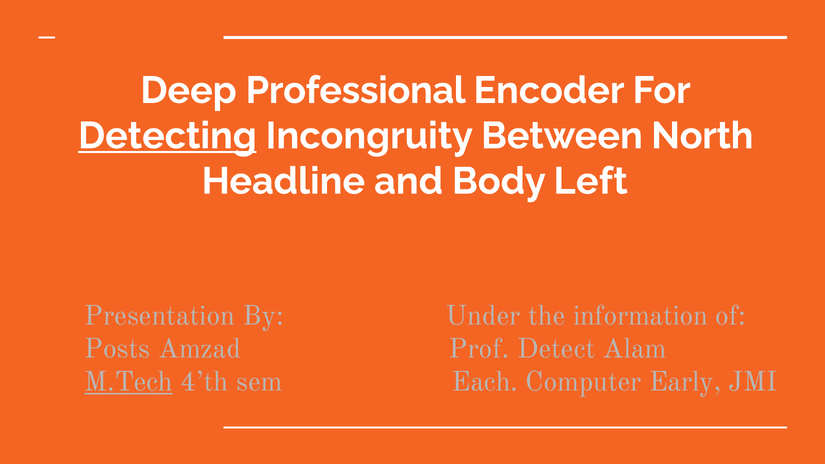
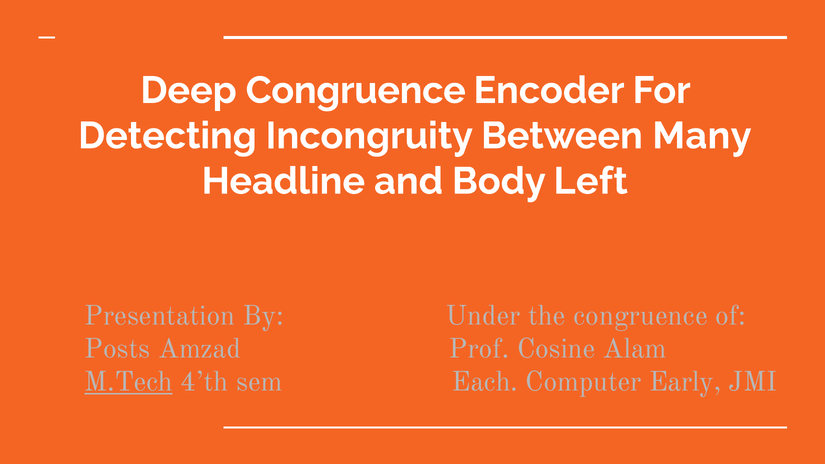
Deep Professional: Professional -> Congruence (356, 90)
Detecting underline: present -> none (167, 136)
North: North -> Many (702, 136)
the information: information -> congruence (640, 316)
Detect: Detect -> Cosine (556, 349)
